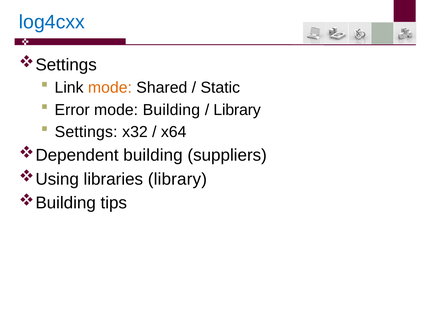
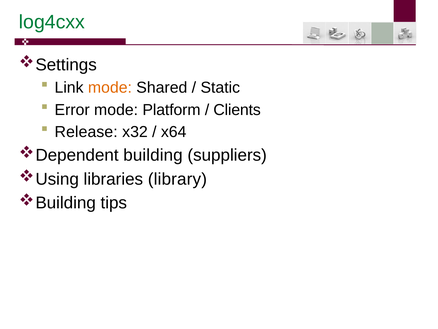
log4cxx colour: blue -> green (52, 22)
mode Building: Building -> Platform (172, 110)
Library: Library -> Clients (237, 110)
Settings: Settings -> Release (86, 132)
